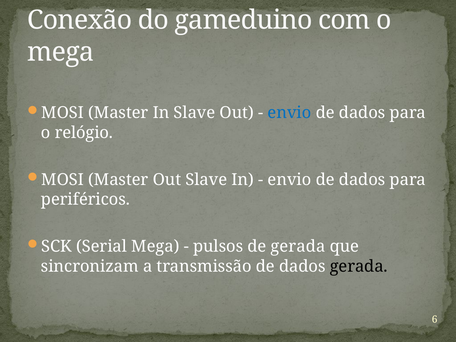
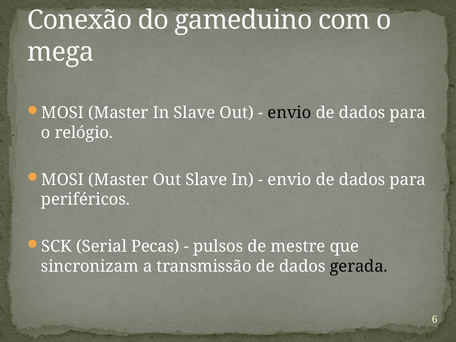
envio colour: blue -> black (290, 113)
Serial Mega: Mega -> Pecas (155, 247)
de gerada: gerada -> mestre (298, 247)
